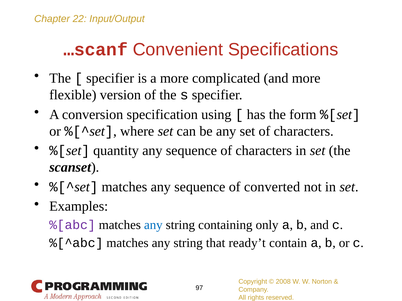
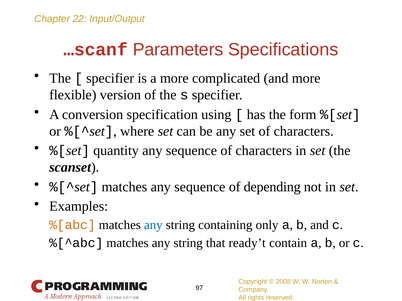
Convenient: Convenient -> Parameters (178, 50)
converted: converted -> depending (272, 187)
%[abc colour: purple -> orange (72, 225)
